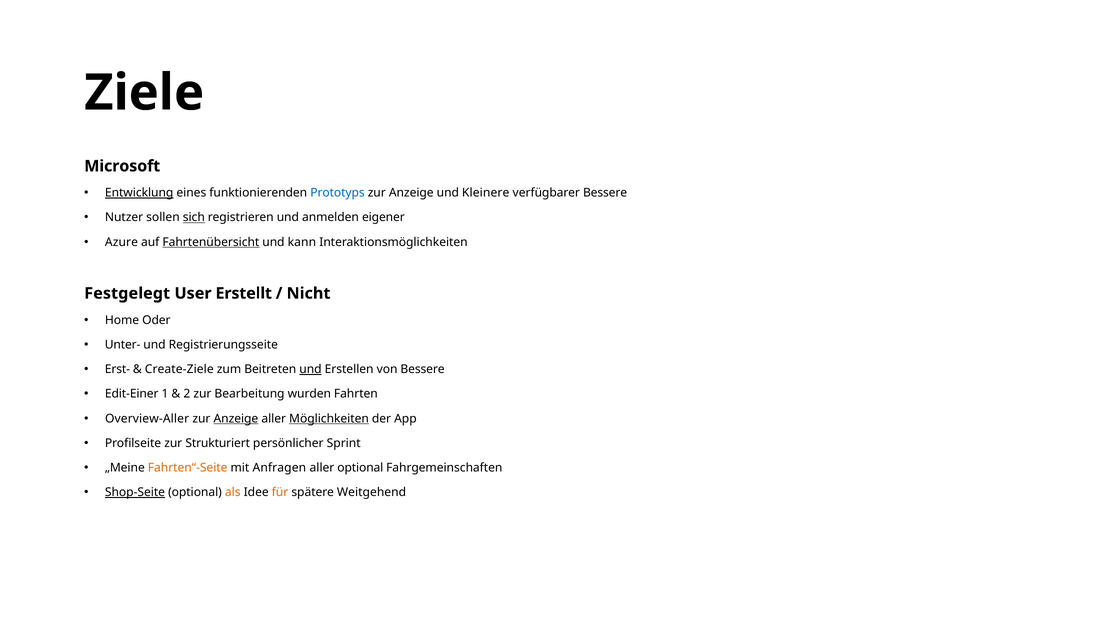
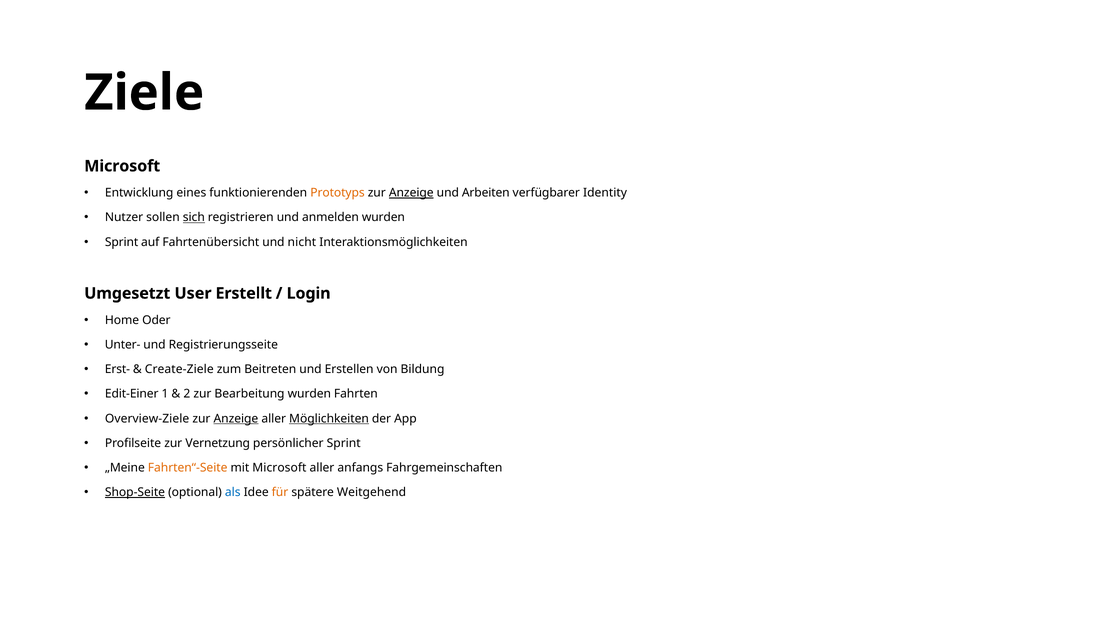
Entwicklung underline: present -> none (139, 193)
Prototyps colour: blue -> orange (337, 193)
Anzeige underline: none -> present (411, 193)
Kleinere: Kleinere -> Arbeiten (486, 193)
verfügbarer Bessere: Bessere -> Identity (605, 193)
anmelden eigener: eigener -> wurden (383, 217)
Azure: Azure -> Sprint (122, 242)
Fahrtenübersicht underline: present -> none (211, 242)
kann: kann -> nicht (302, 242)
Festgelegt: Festgelegt -> Umgesetzt (127, 293)
Nicht: Nicht -> Login (309, 293)
und underline: present -> none (310, 369)
von Bessere: Bessere -> Bildung (422, 369)
Overview-Aller: Overview-Aller -> Overview-Ziele (147, 418)
Strukturiert: Strukturiert -> Vernetzung (218, 443)
mit Anfragen: Anfragen -> Microsoft (279, 467)
aller optional: optional -> anfangs (360, 467)
als colour: orange -> blue (233, 492)
